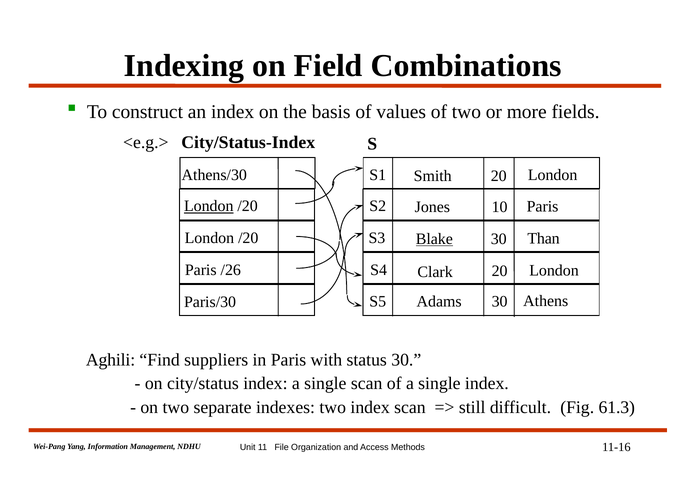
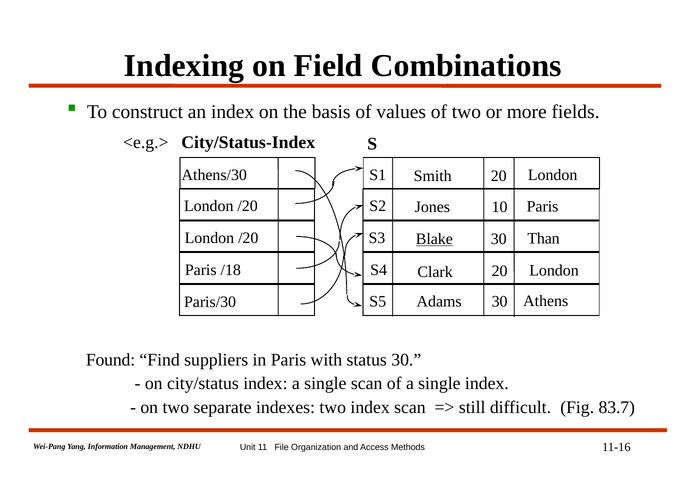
London underline: present -> none (209, 206)
/26: /26 -> /18 (231, 270)
Aghili: Aghili -> Found (111, 359)
61.3: 61.3 -> 83.7 (617, 407)
